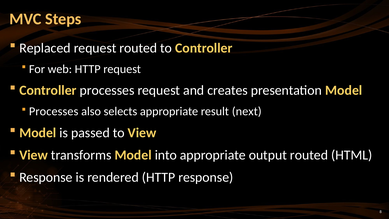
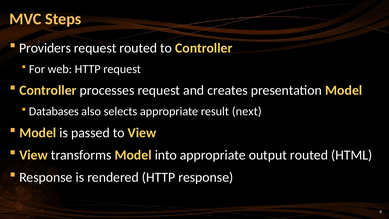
Replaced: Replaced -> Providers (45, 48)
Processes: Processes -> Databases (54, 111)
